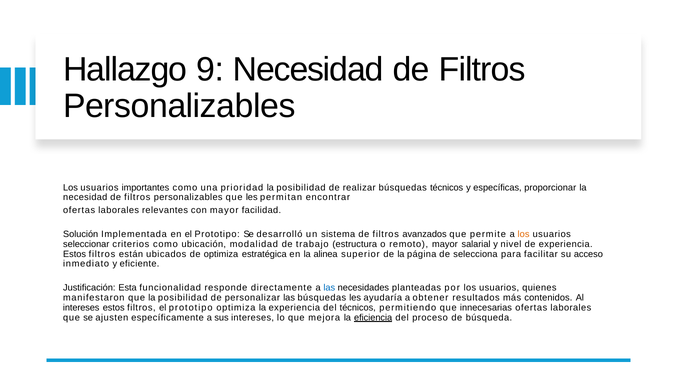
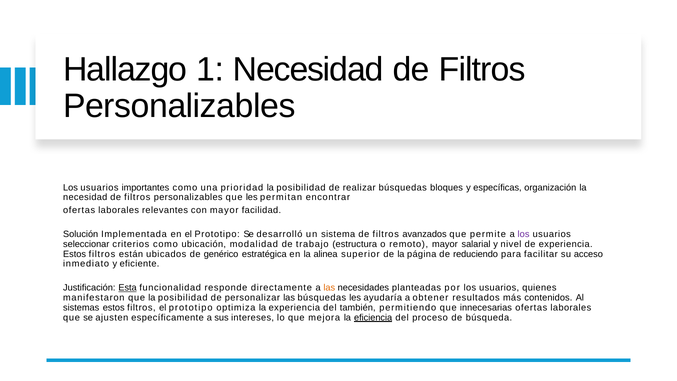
9: 9 -> 1 (210, 70)
búsquedas técnicos: técnicos -> bloques (447, 187)
proporcionar: proporcionar -> organización (550, 187)
los colour: orange -> purple (524, 234)
de optimiza: optimiza -> genérico (221, 254)
selecciona: selecciona -> reduciendo (476, 254)
Esta underline: none -> present (128, 288)
las colour: blue -> orange (329, 288)
intereses: intereses -> sistemas (81, 308)
del técnicos: técnicos -> también (358, 308)
